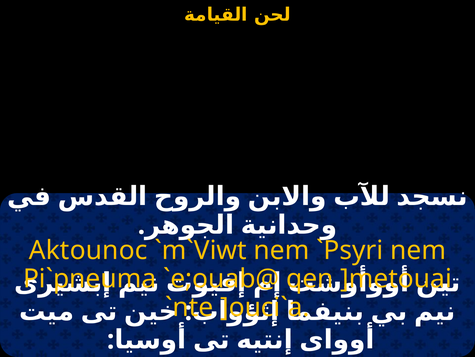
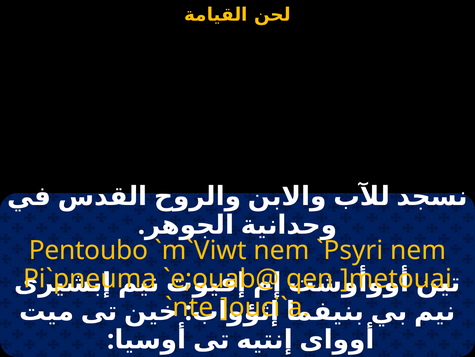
Aktounoc: Aktounoc -> Pentoubo (88, 250)
